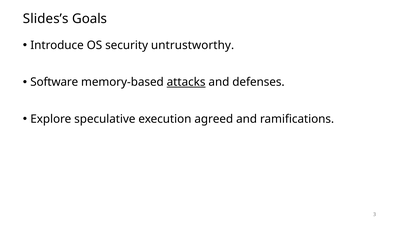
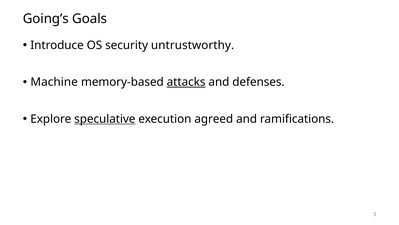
Slides’s: Slides’s -> Going’s (46, 19)
Software: Software -> Machine (54, 82)
speculative underline: none -> present (105, 119)
